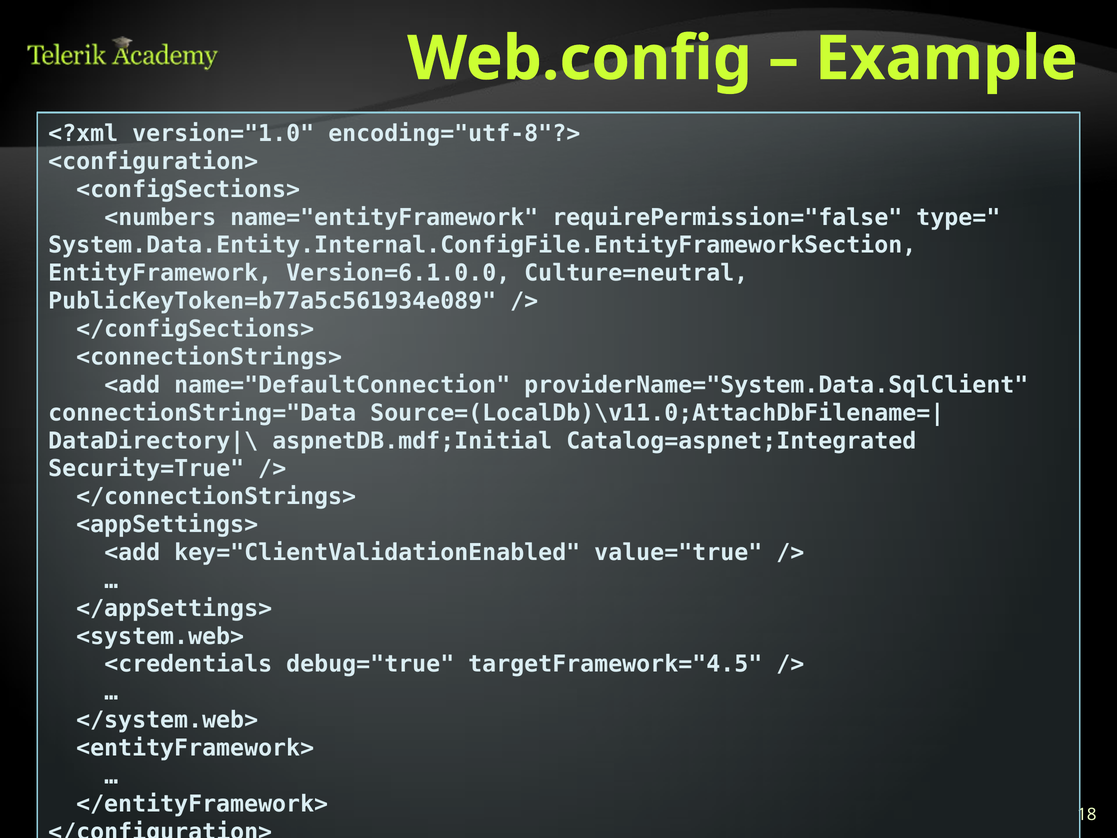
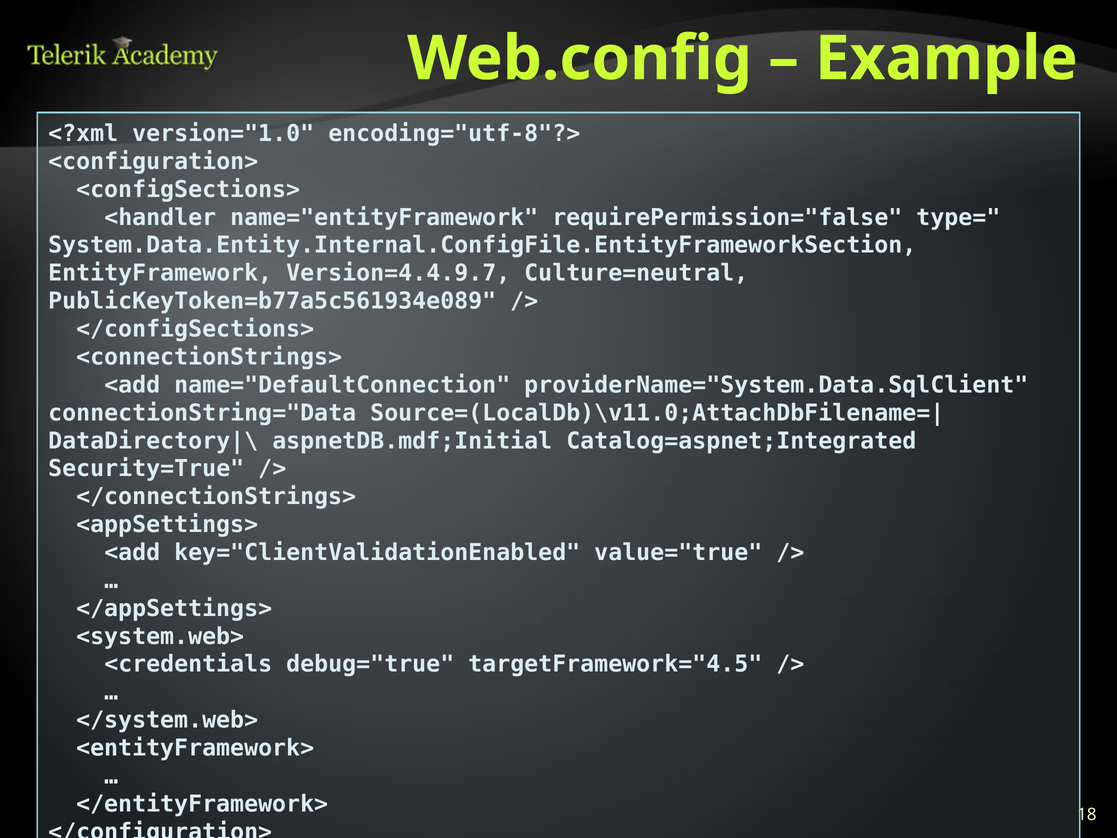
<numbers: <numbers -> <handler (160, 217)
Version=6.1.0.0: Version=6.1.0.0 -> Version=4.4.9.7 (398, 273)
